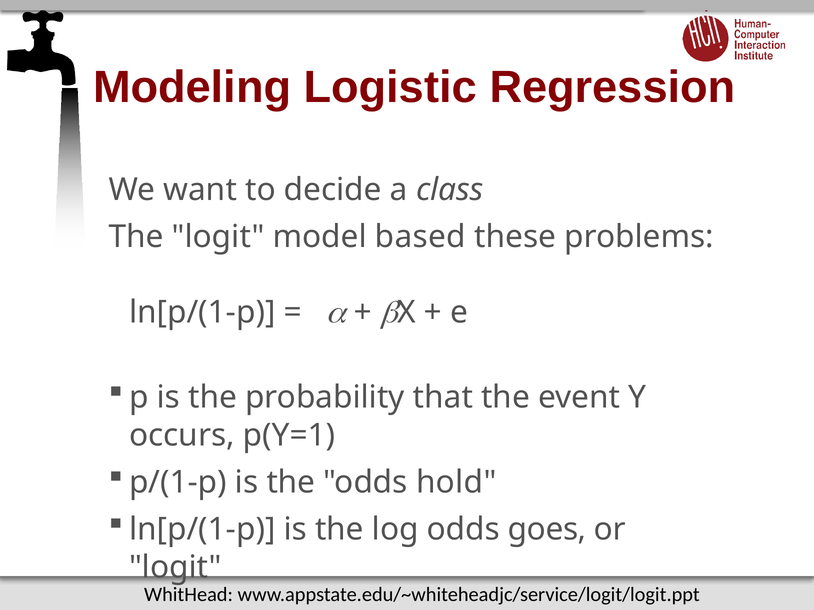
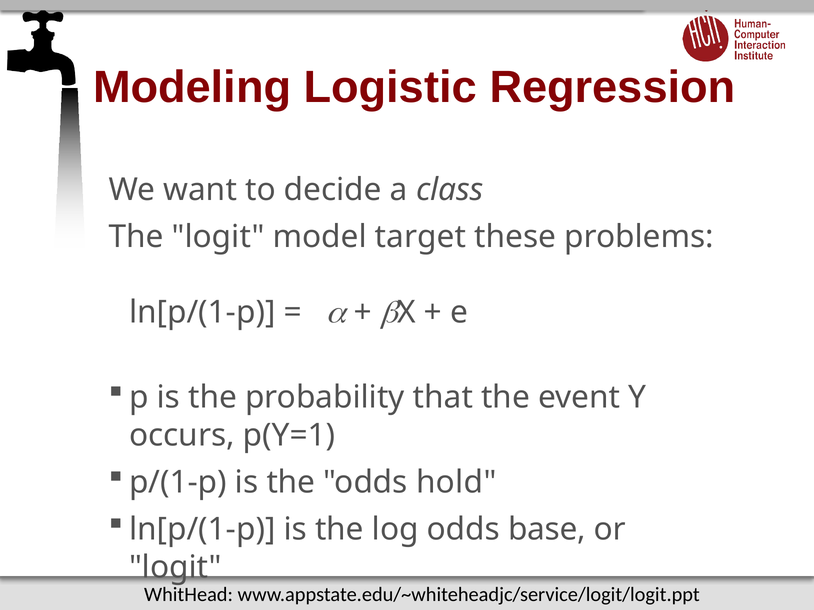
based: based -> target (421, 237)
goes: goes -> base (547, 530)
